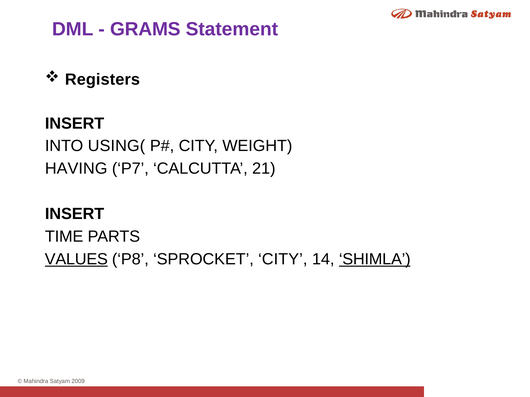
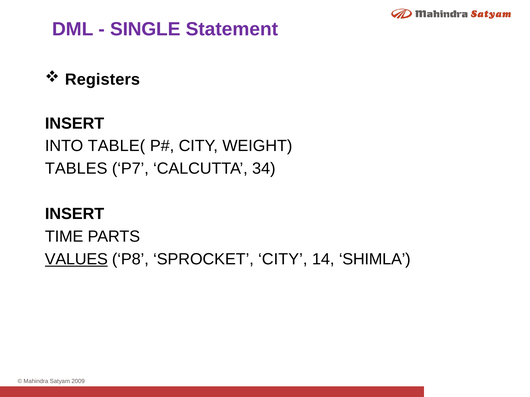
GRAMS: GRAMS -> SINGLE (145, 29)
USING(: USING( -> TABLE( (116, 146)
HAVING: HAVING -> TABLES (76, 169)
21: 21 -> 34 (264, 169)
SHIMLA underline: present -> none (375, 259)
